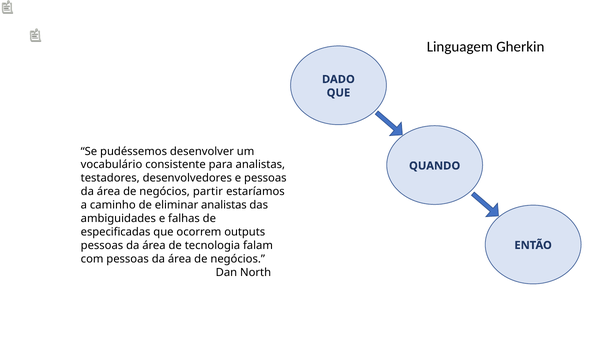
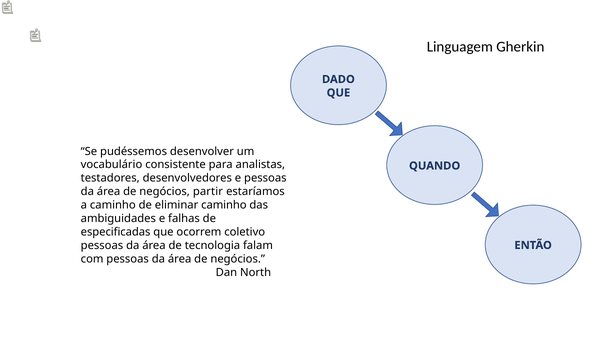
eliminar analistas: analistas -> caminho (224, 206)
outputs: outputs -> coletivo (245, 233)
